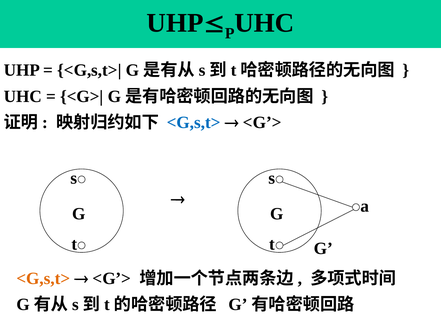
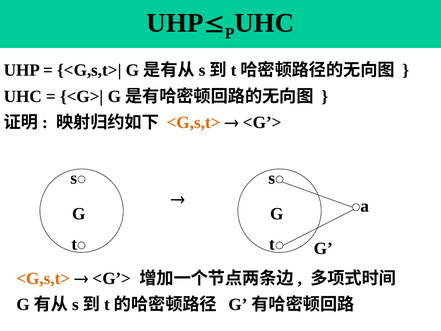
<G,s,t> colour: blue -> orange (194, 122)
